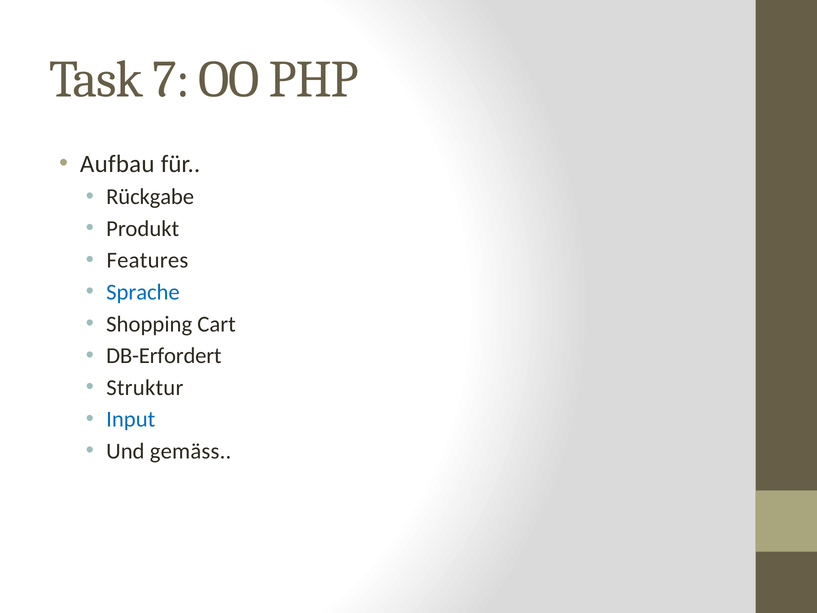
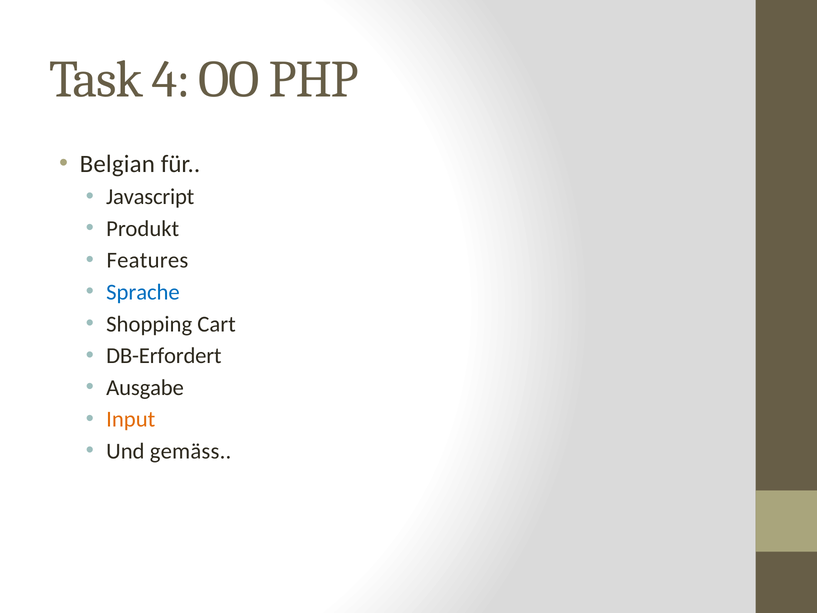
7: 7 -> 4 (171, 79)
Aufbau: Aufbau -> Belgian (117, 164)
Rückgabe: Rückgabe -> Javascript (150, 197)
Struktur: Struktur -> Ausgabe (145, 387)
Input colour: blue -> orange (131, 419)
